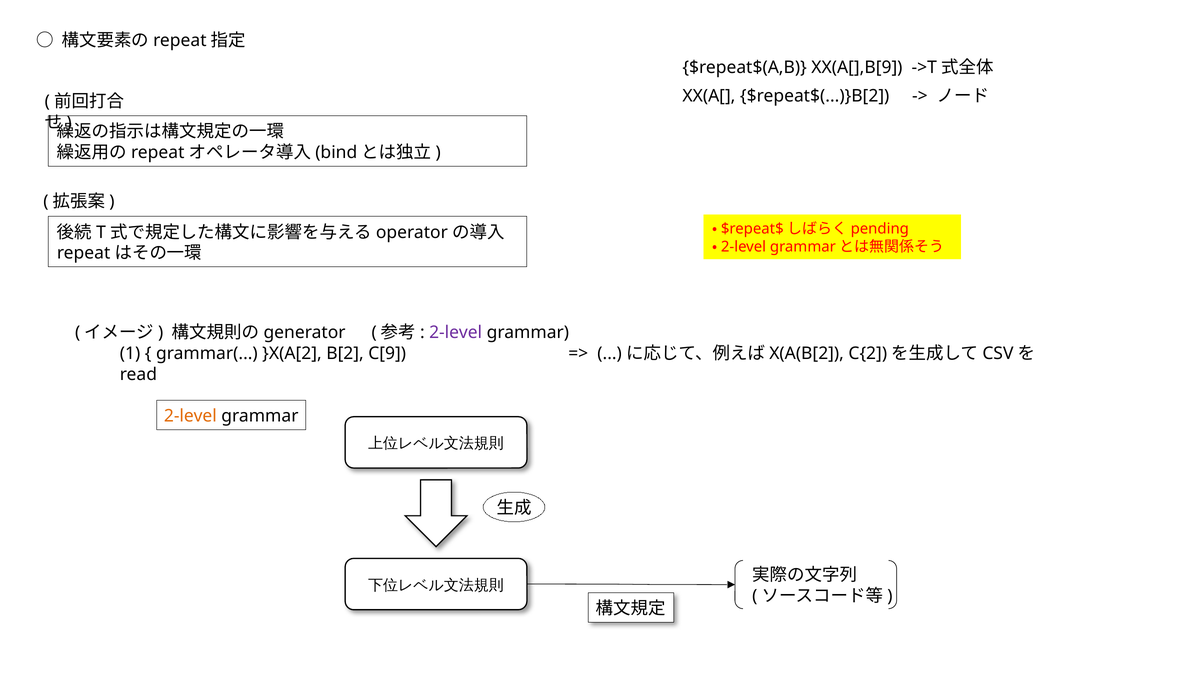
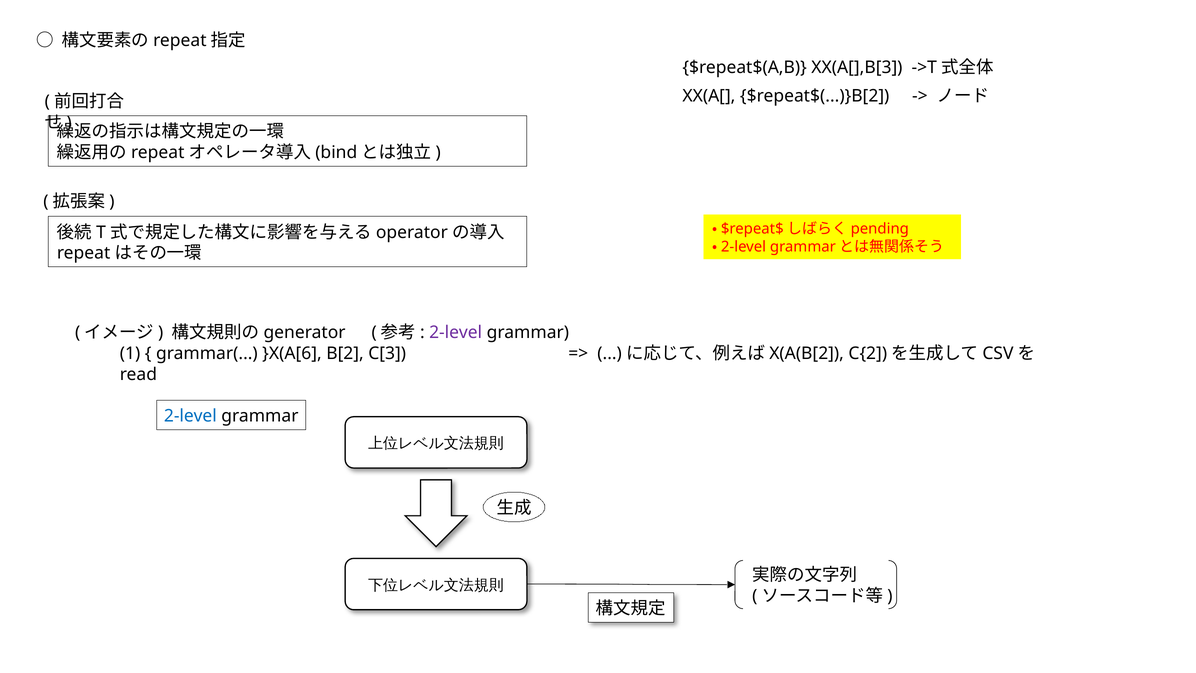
XX(A[],B[9: XX(A[],B[9 -> XX(A[],B[3 (857, 67)
}X(A[2: }X(A[2 -> }X(A[6 (292, 353)
C[9: C[9 -> C[3 (387, 353)
2-level colour: orange -> blue (190, 416)
